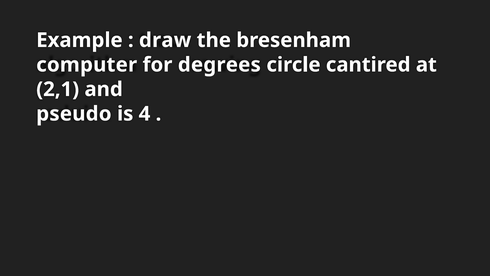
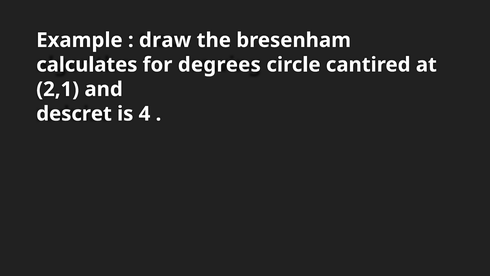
computer: computer -> calculates (87, 65)
pseudo: pseudo -> descret (74, 114)
